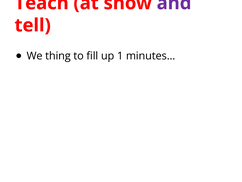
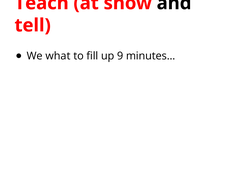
and colour: purple -> black (174, 3)
thing: thing -> what (58, 56)
1: 1 -> 9 (120, 56)
